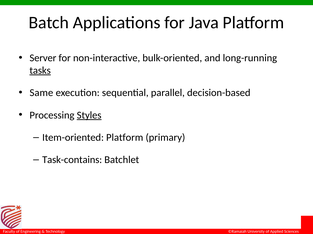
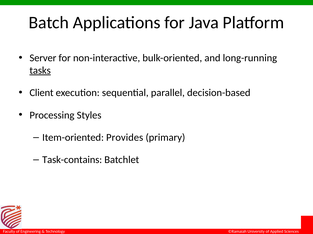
Same: Same -> Client (42, 93)
Styles underline: present -> none (89, 115)
Item-oriented Platform: Platform -> Provides (125, 138)
